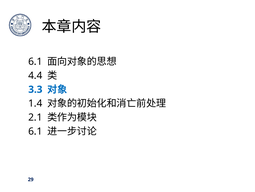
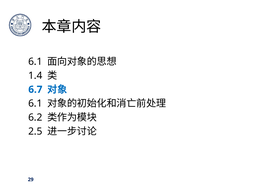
4.4: 4.4 -> 1.4 (35, 75)
3.3: 3.3 -> 6.7 (35, 89)
1.4: 1.4 -> 6.1 (35, 103)
2.1: 2.1 -> 6.2 (35, 117)
6.1: 6.1 -> 2.5 (35, 131)
